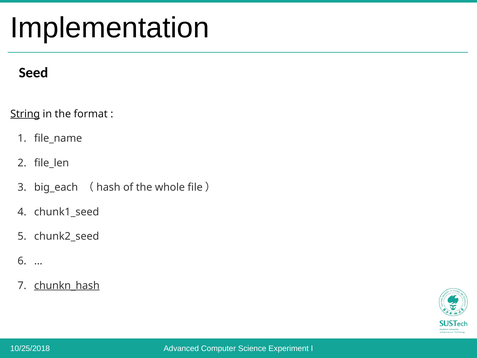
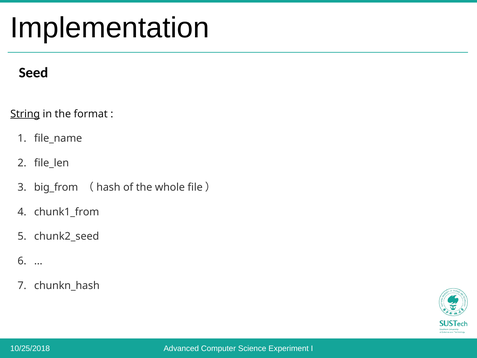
big_each: big_each -> big_from (56, 187)
chunk1_seed: chunk1_seed -> chunk1_from (67, 212)
chunkn_hash underline: present -> none (67, 285)
